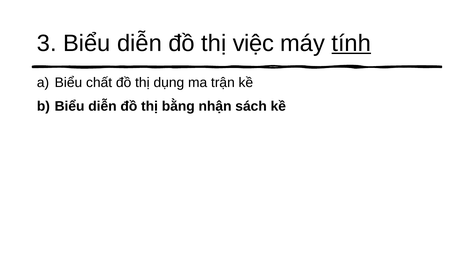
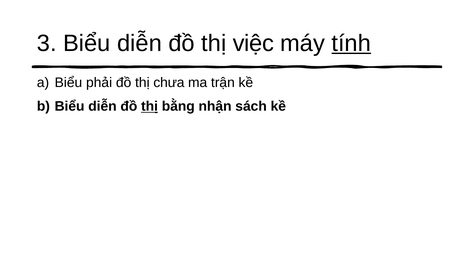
chất: chất -> phải (99, 83)
dụng: dụng -> chưa (169, 83)
thị underline: none -> present (150, 107)
